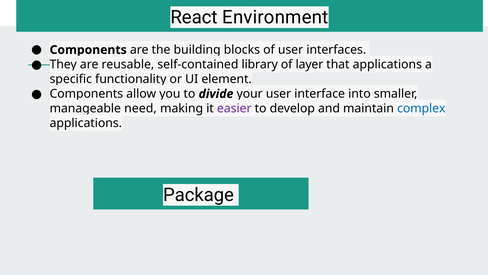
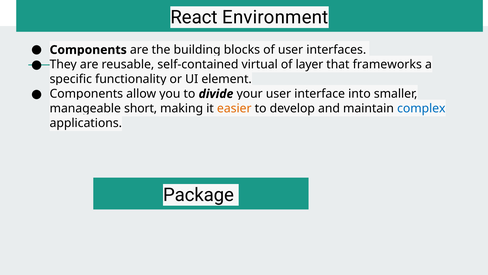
library: library -> virtual (260, 64)
that applications: applications -> frameworks (387, 64)
need: need -> short (141, 108)
easier colour: purple -> orange (234, 108)
